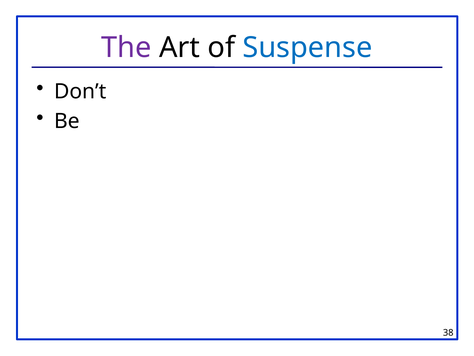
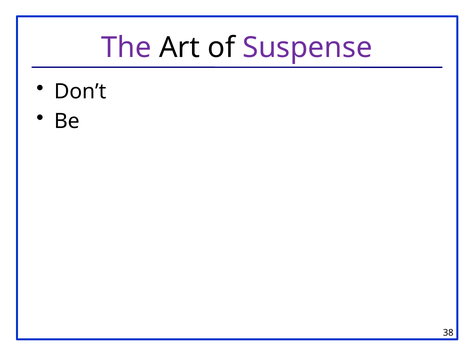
Suspense colour: blue -> purple (307, 47)
